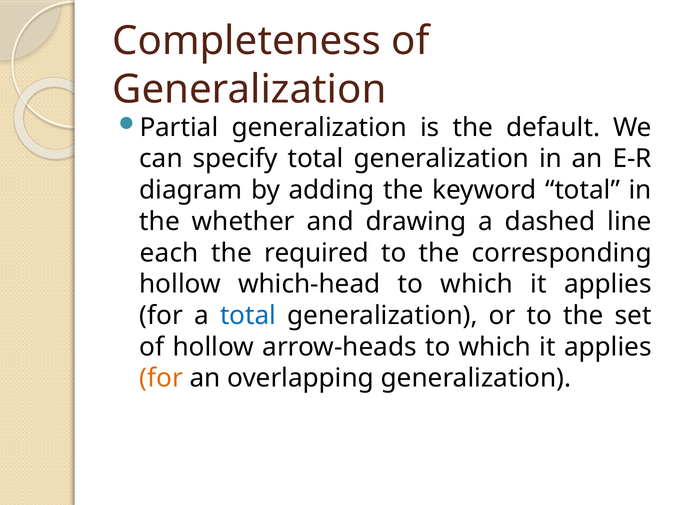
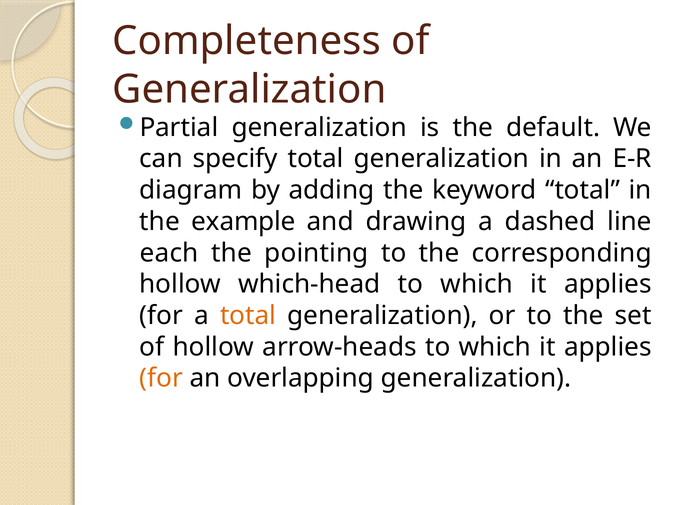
whether: whether -> example (243, 222)
required: required -> pointing (316, 253)
total colour: blue -> orange (248, 316)
